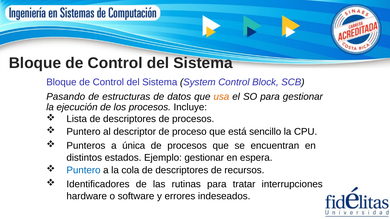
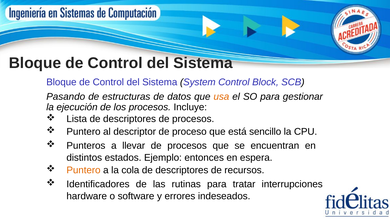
única: única -> llevar (134, 146)
Ejemplo gestionar: gestionar -> entonces (204, 158)
Puntero colour: blue -> orange (83, 170)
